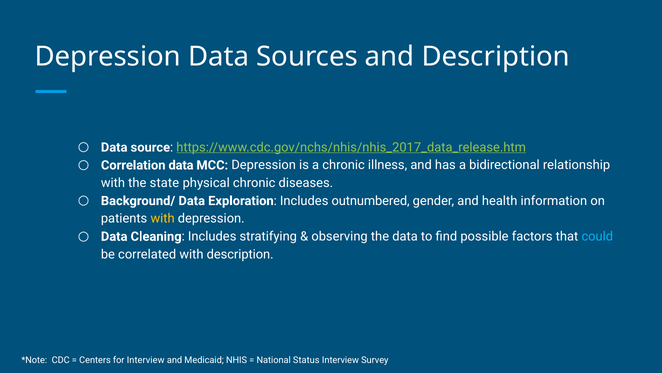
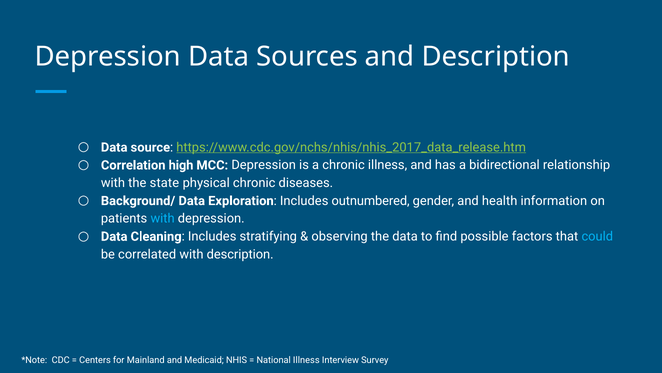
Correlation data: data -> high (181, 165)
with colour: yellow -> light blue (163, 218)
for Interview: Interview -> Mainland (146, 360)
National Status: Status -> Illness (306, 360)
